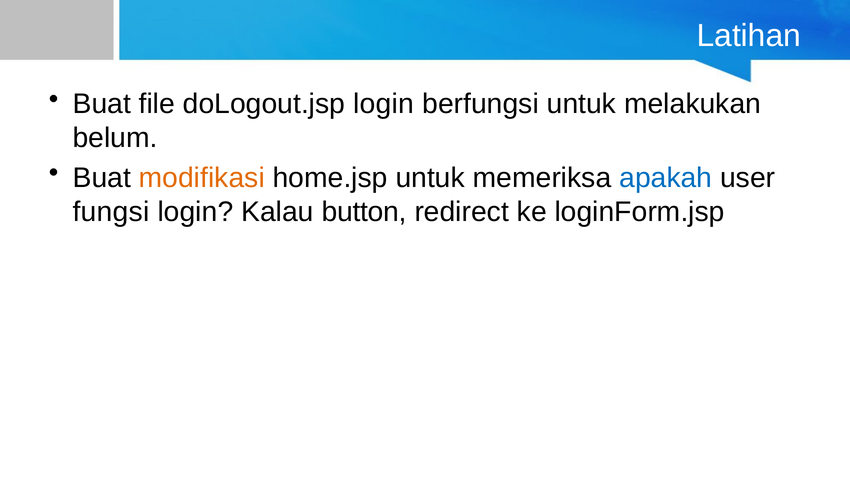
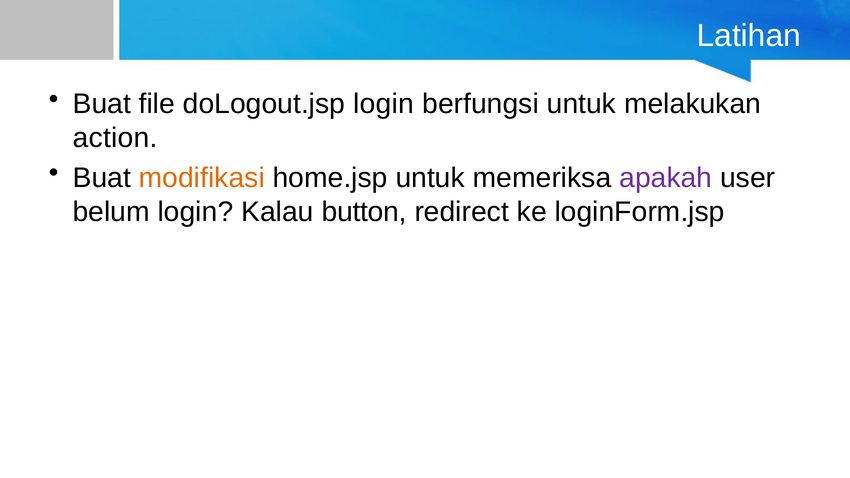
belum: belum -> action (115, 138)
apakah colour: blue -> purple (666, 178)
fungsi: fungsi -> belum (111, 212)
